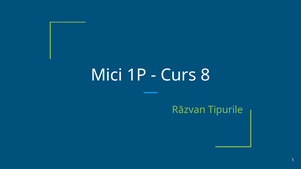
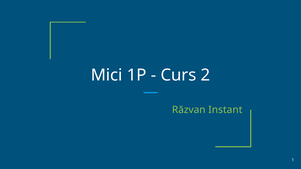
8: 8 -> 2 (205, 75)
Tipurile: Tipurile -> Instant (225, 110)
